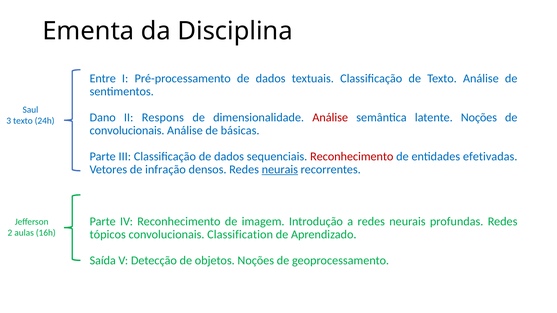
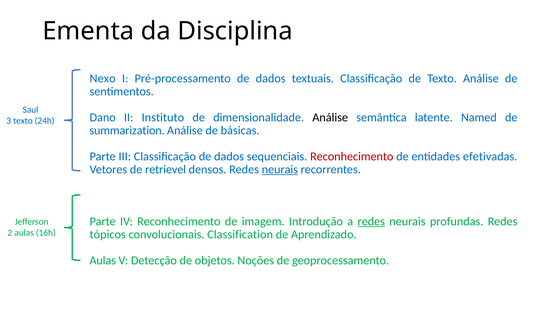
Entre: Entre -> Nexo (103, 78)
Respons: Respons -> Instituto (163, 117)
Análise colour: red -> black (330, 117)
latente Noções: Noções -> Named (479, 117)
convolucionais: convolucionais -> summarization (127, 131)
infração: infração -> retrievel (166, 170)
redes underline: none -> present (371, 222)
Saída: Saída -> Aulas (103, 261)
